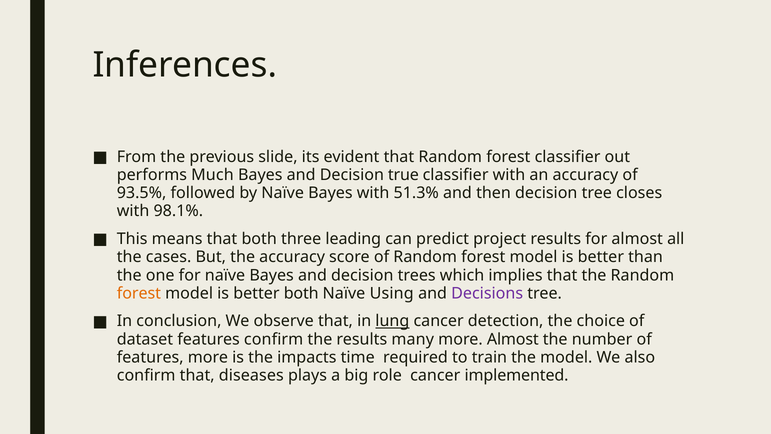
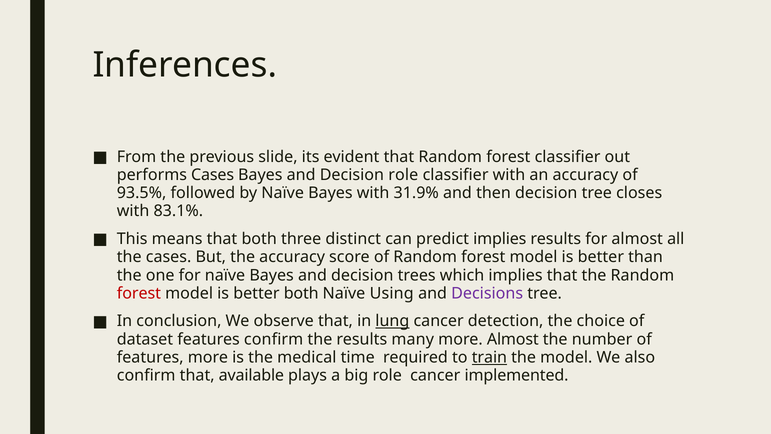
performs Much: Much -> Cases (213, 175)
Decision true: true -> role (403, 175)
51.3%: 51.3% -> 31.9% (416, 193)
98.1%: 98.1% -> 83.1% (178, 211)
leading: leading -> distinct (353, 239)
predict project: project -> implies (500, 239)
forest colour: orange -> red (139, 293)
impacts: impacts -> medical (307, 357)
train underline: none -> present (489, 357)
diseases: diseases -> available (251, 375)
